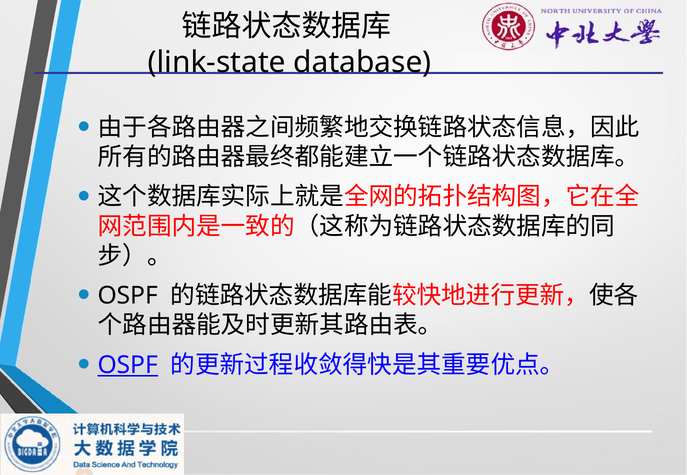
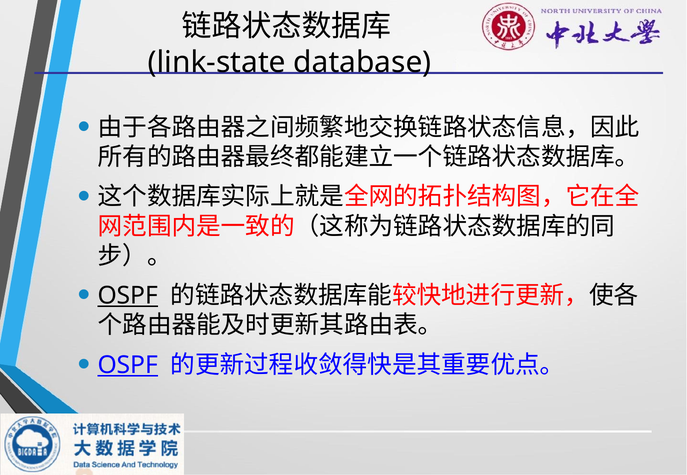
OSPF underline: none -> present (128, 296)
